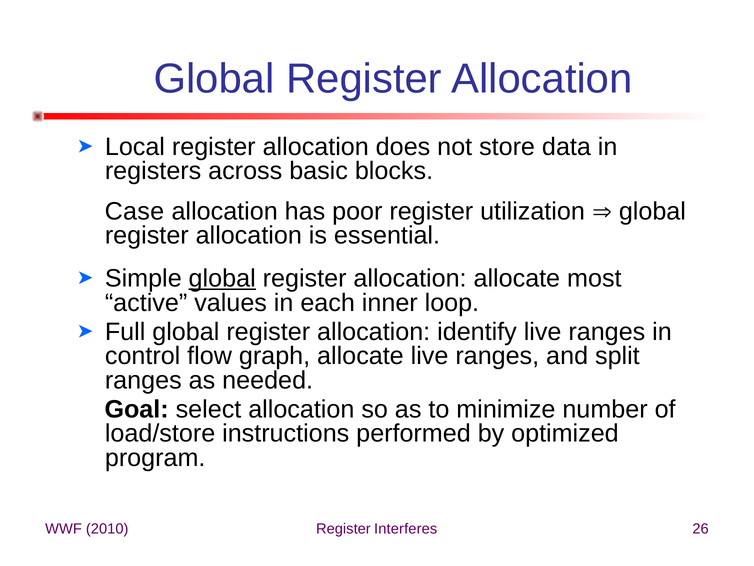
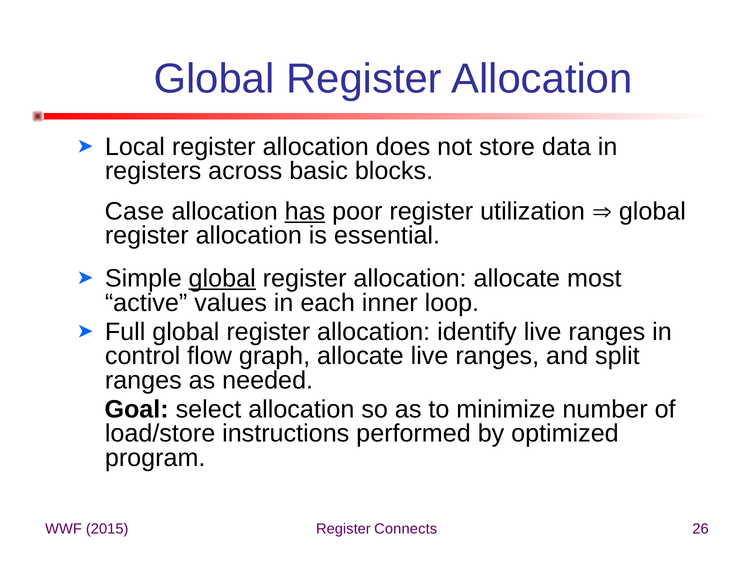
has underline: none -> present (305, 211)
2010: 2010 -> 2015 (107, 529)
Interferes: Interferes -> Connects (406, 529)
